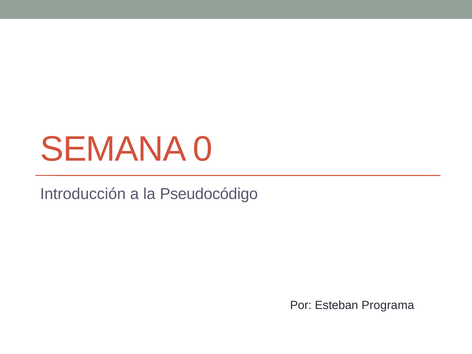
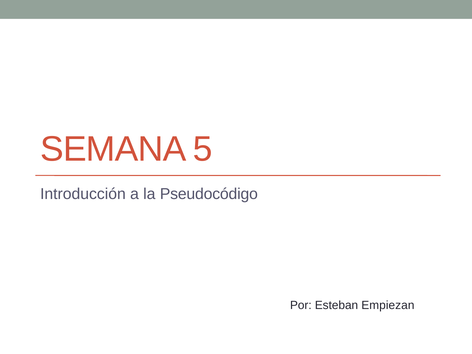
0: 0 -> 5 (203, 149)
Programa: Programa -> Empiezan (388, 305)
